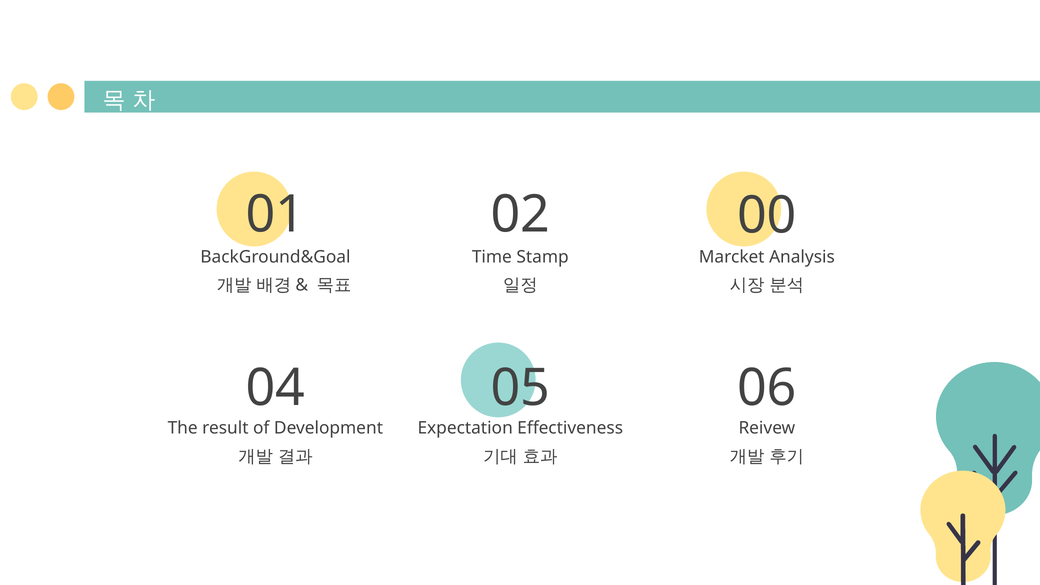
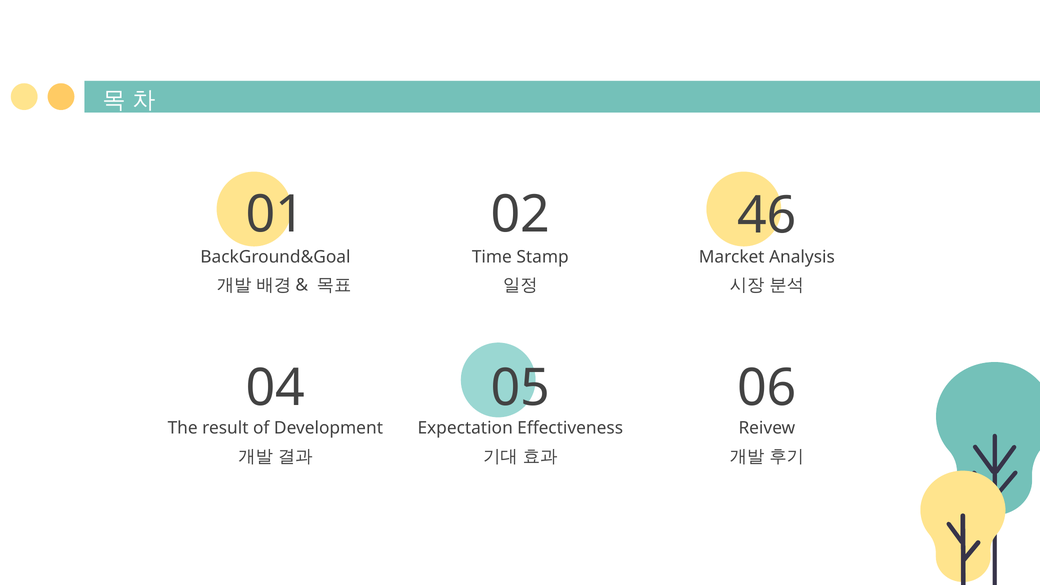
00: 00 -> 46 (767, 215)
